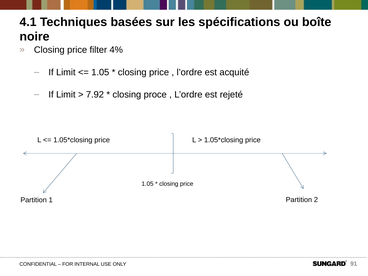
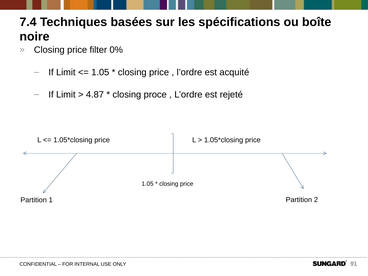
4.1: 4.1 -> 7.4 (28, 22)
4%: 4% -> 0% (116, 50)
7.92: 7.92 -> 4.87 (95, 94)
